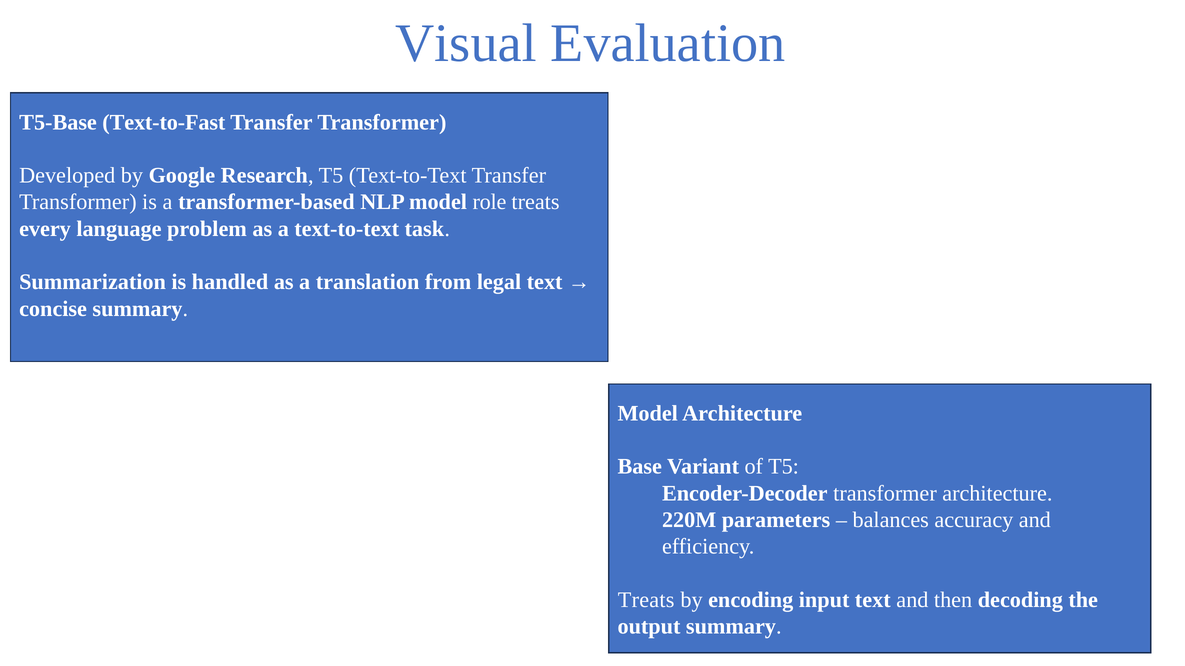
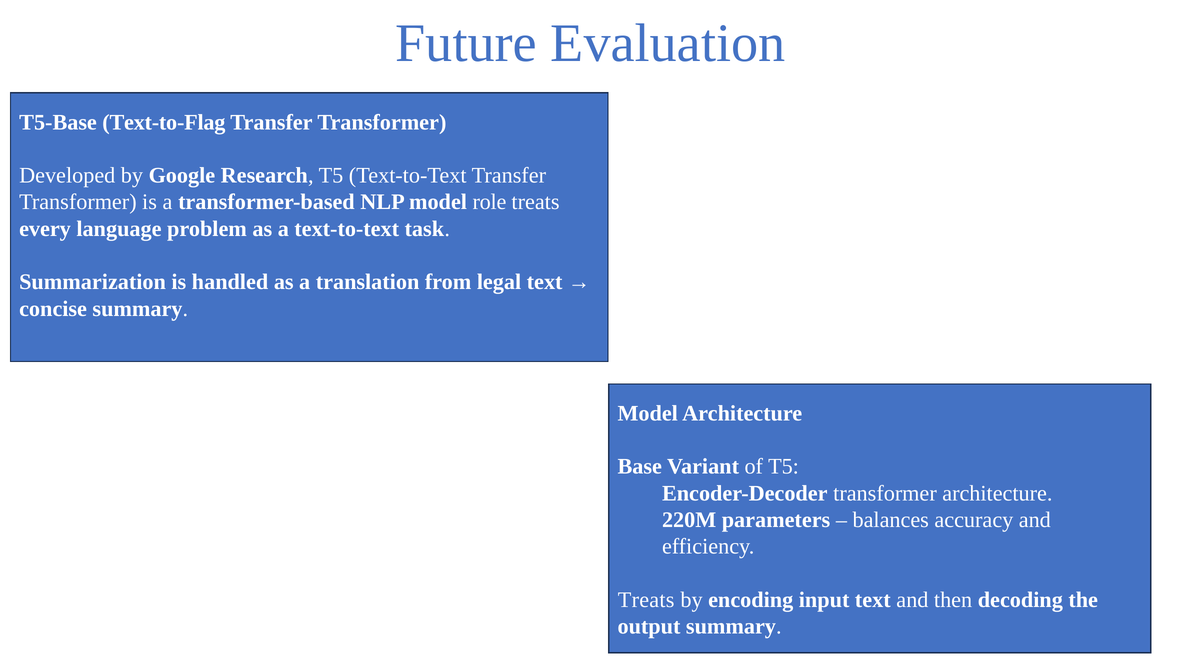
Visual: Visual -> Future (466, 43)
Text-to-Fast: Text-to-Fast -> Text-to-Flag (164, 122)
